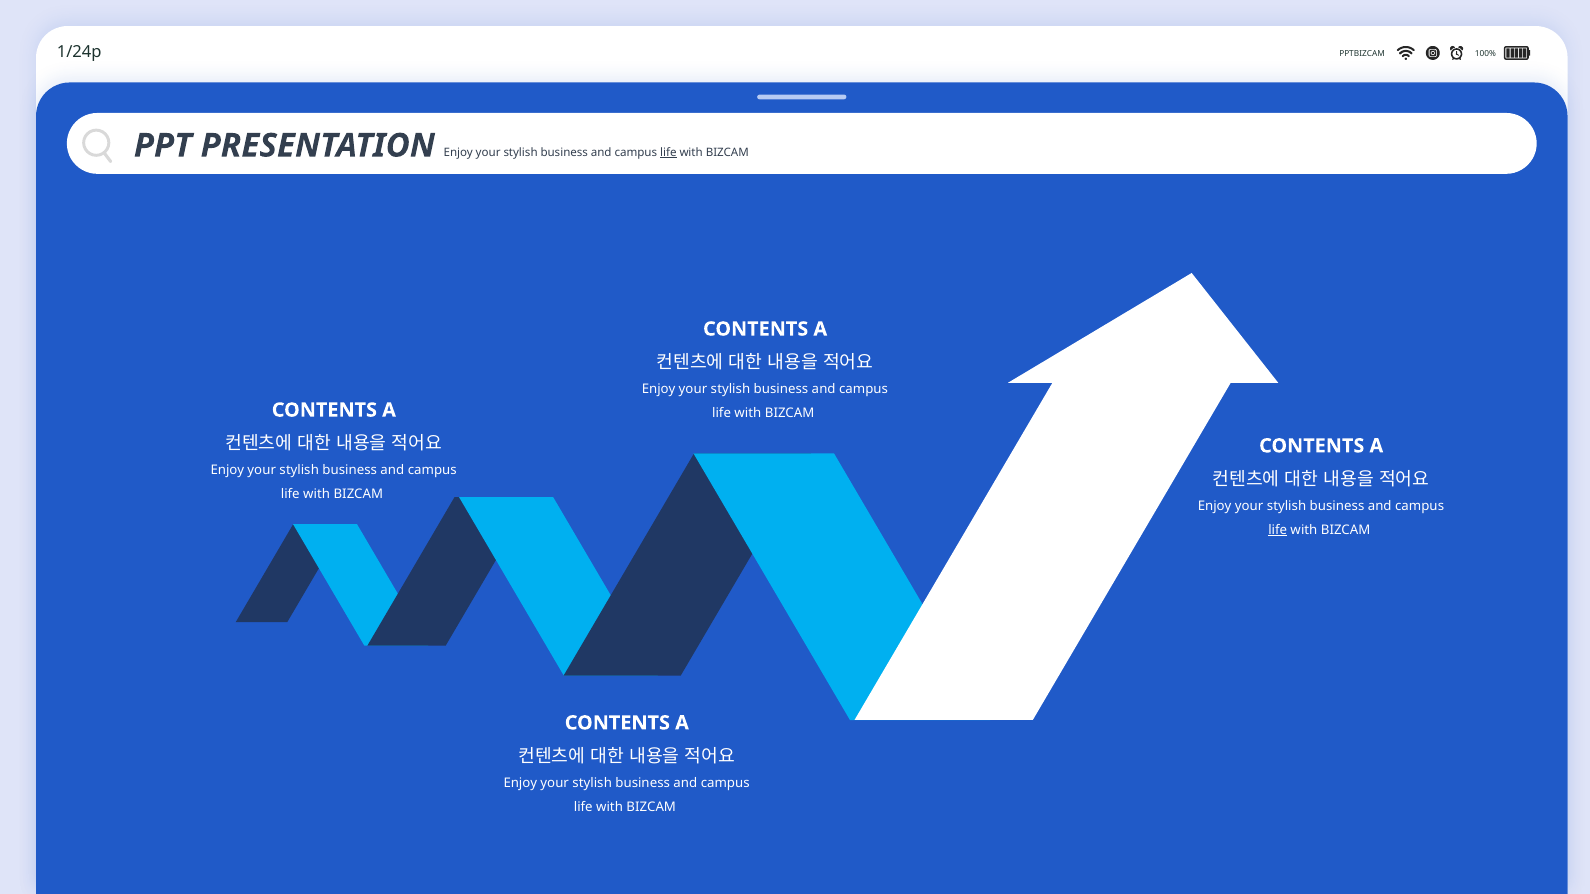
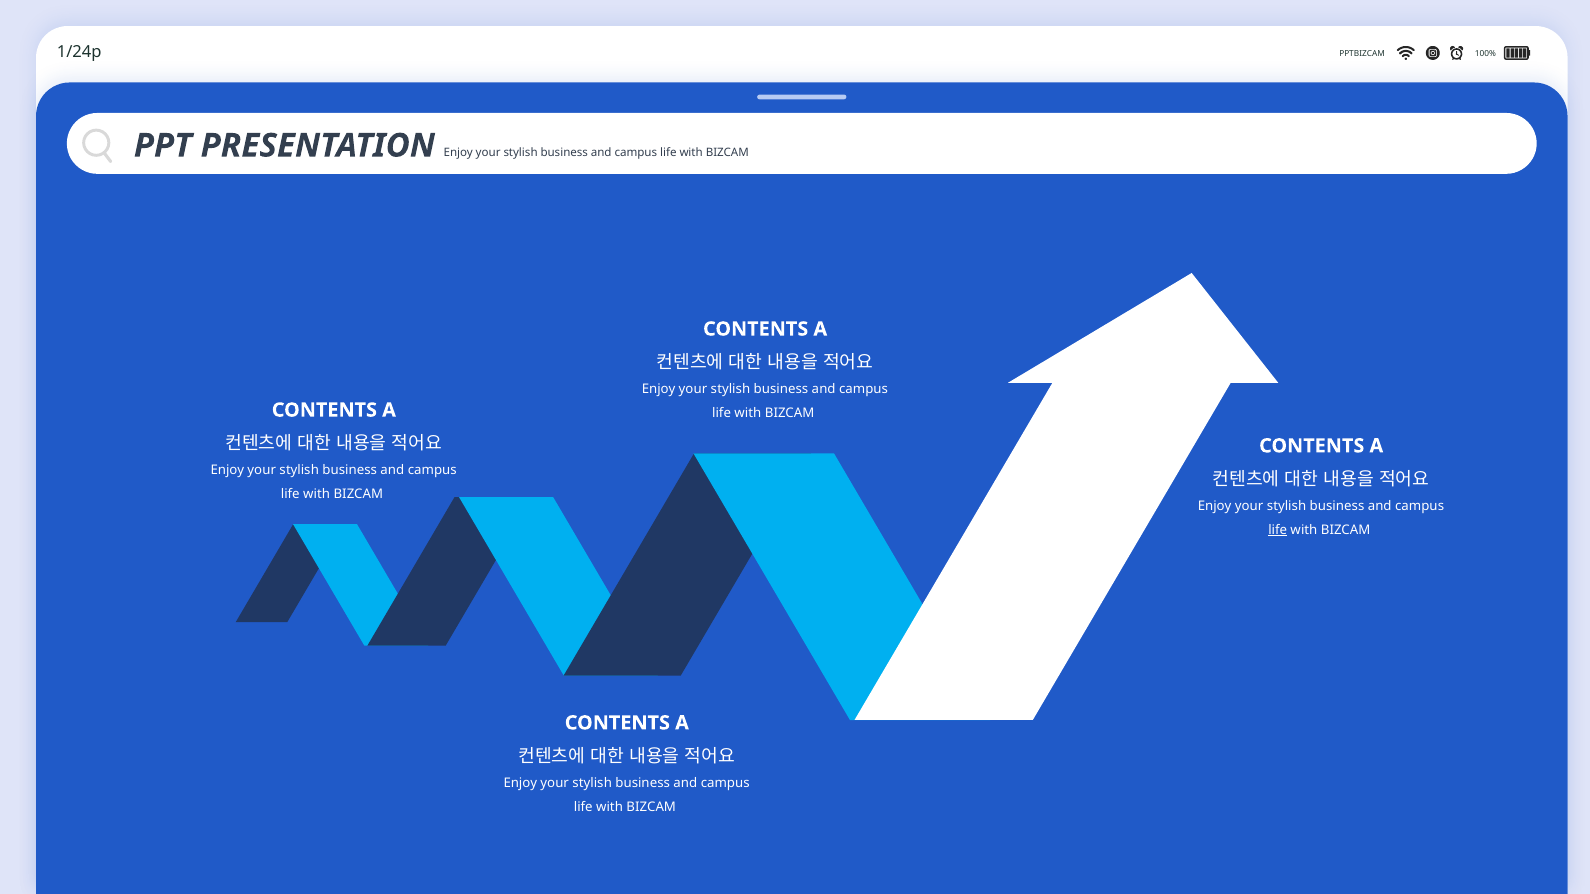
life underline: present -> none (668, 153)
